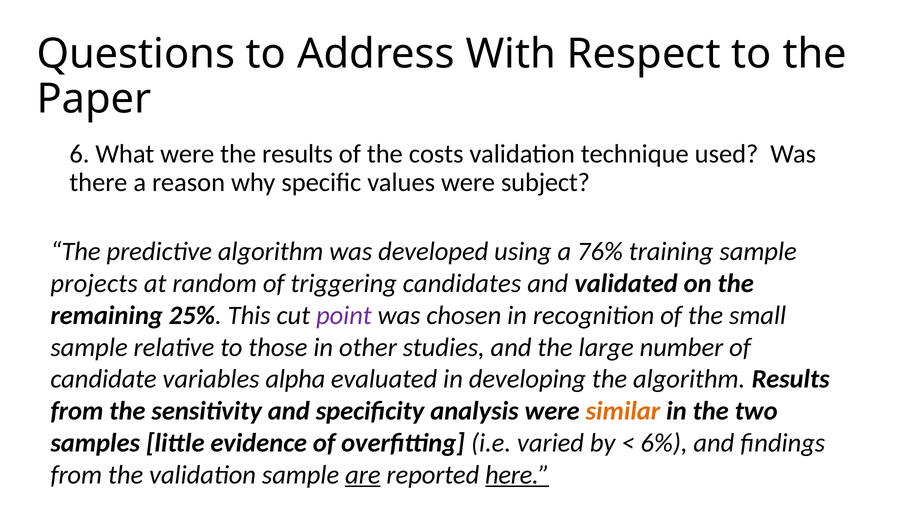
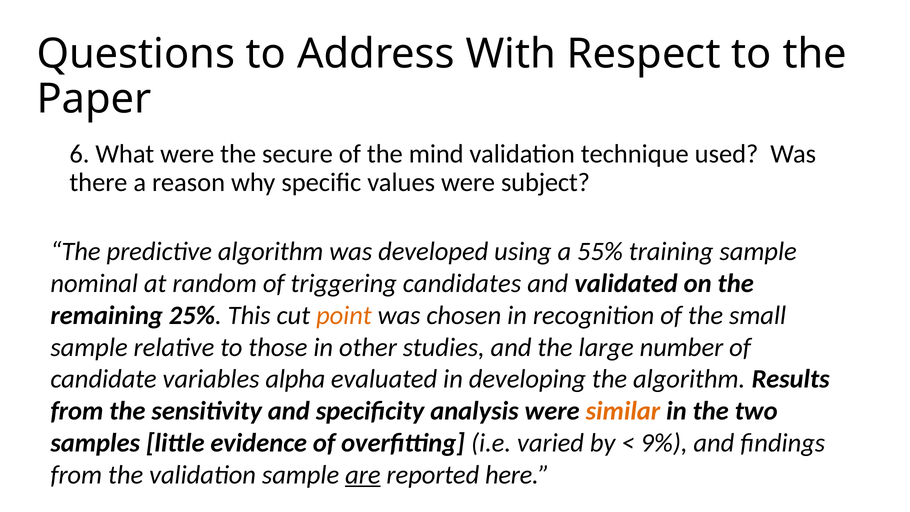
the results: results -> secure (297, 154)
costs: costs -> mind (436, 154)
76%: 76% -> 55% (600, 252)
projects: projects -> nominal (94, 284)
point colour: purple -> orange (344, 315)
6%: 6% -> 9% (664, 443)
here underline: present -> none (517, 475)
